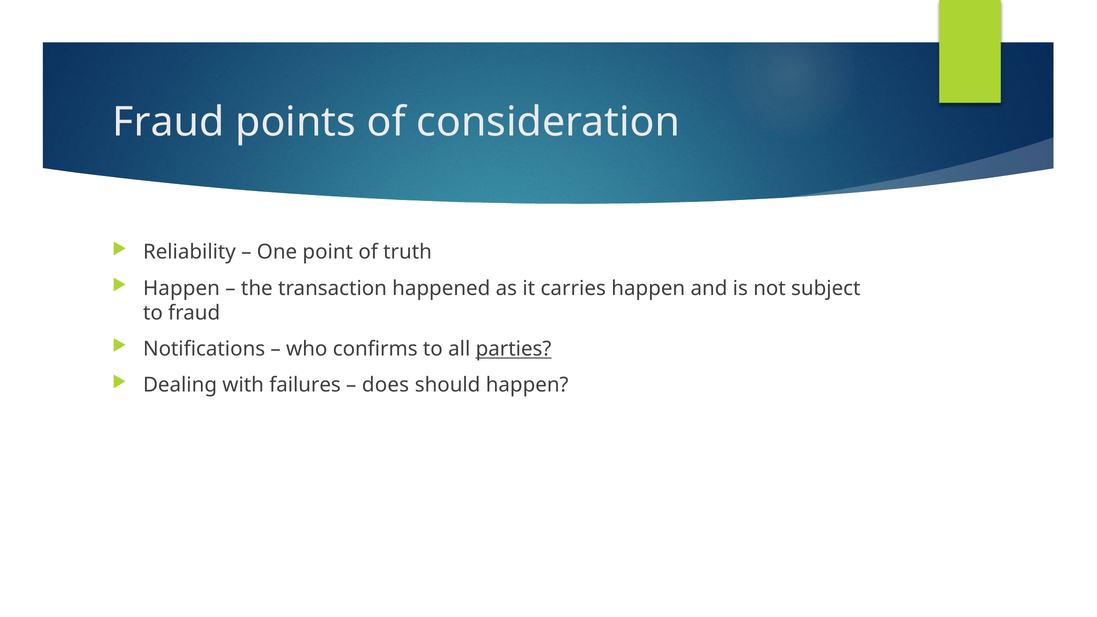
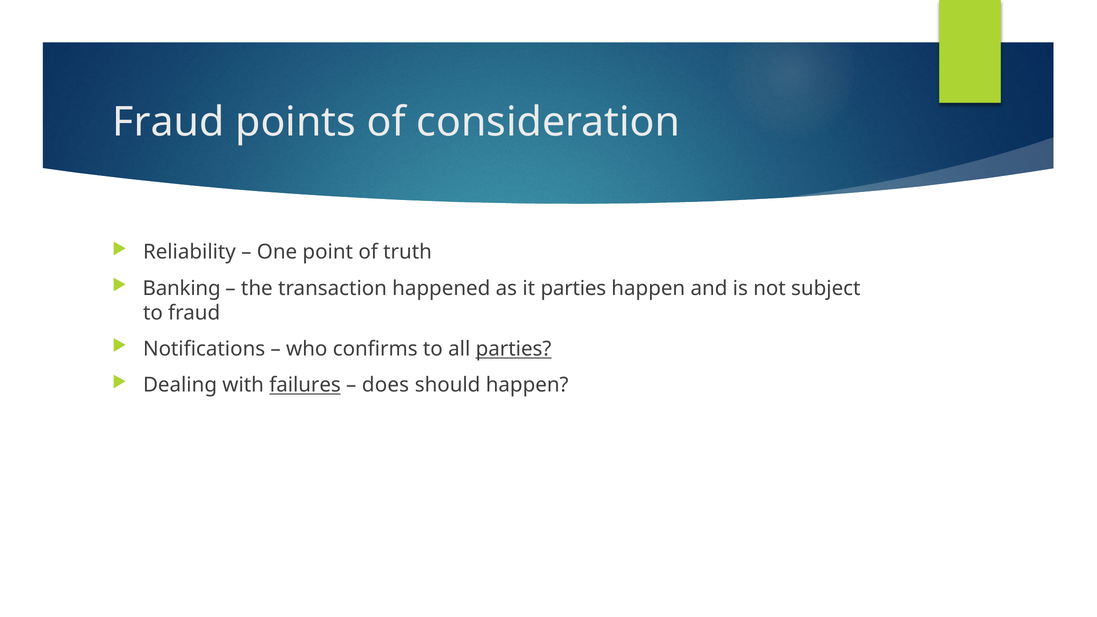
Happen: Happen -> Banking (182, 288)
it carries: carries -> parties (573, 288)
failures underline: none -> present (305, 385)
